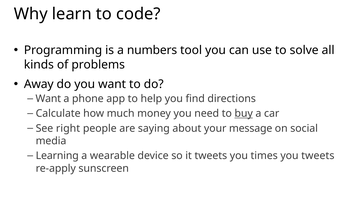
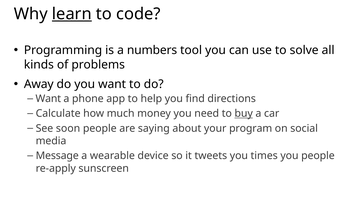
learn underline: none -> present (72, 14)
right: right -> soon (68, 128)
message: message -> program (251, 128)
Learning: Learning -> Message (57, 156)
you tweets: tweets -> people (318, 156)
